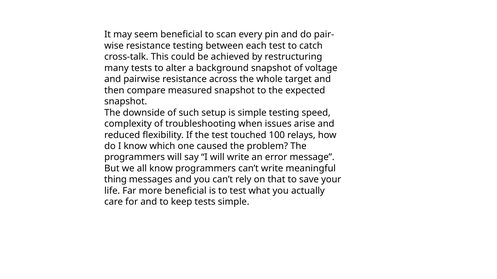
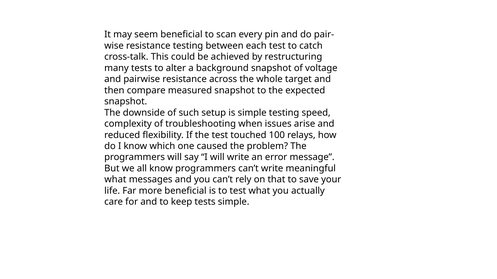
thing: thing -> what (115, 180)
